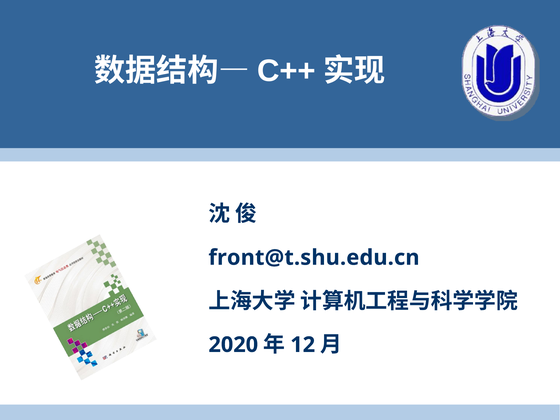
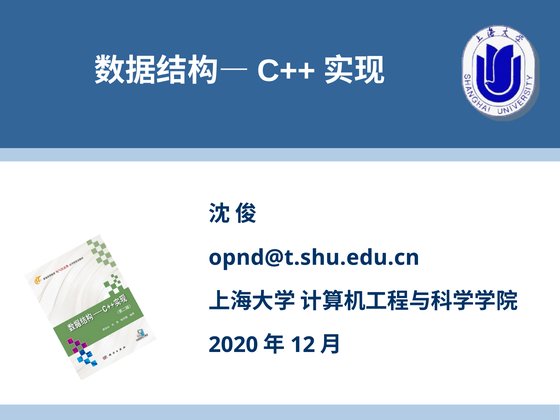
front@t.shu.edu.cn: front@t.shu.edu.cn -> opnd@t.shu.edu.cn (314, 258)
